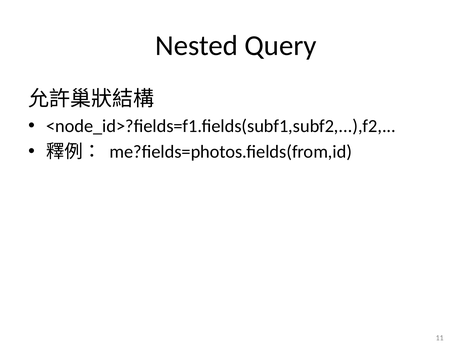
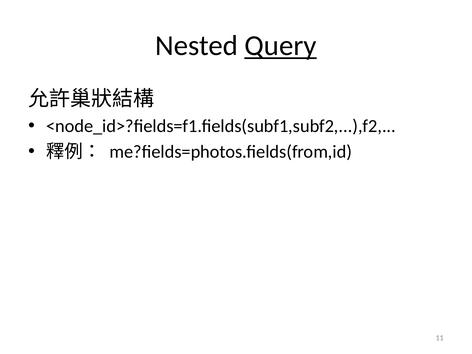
Query underline: none -> present (280, 46)
